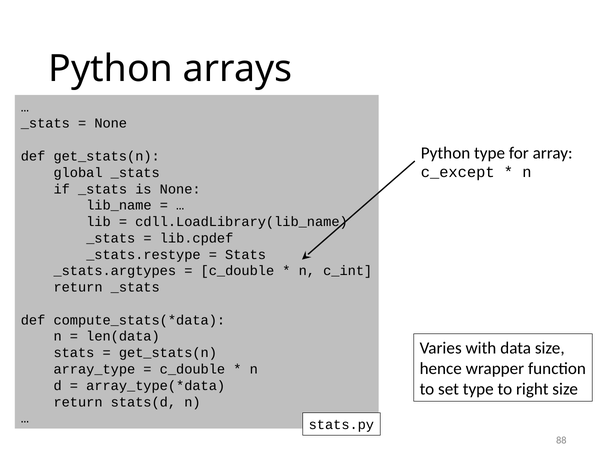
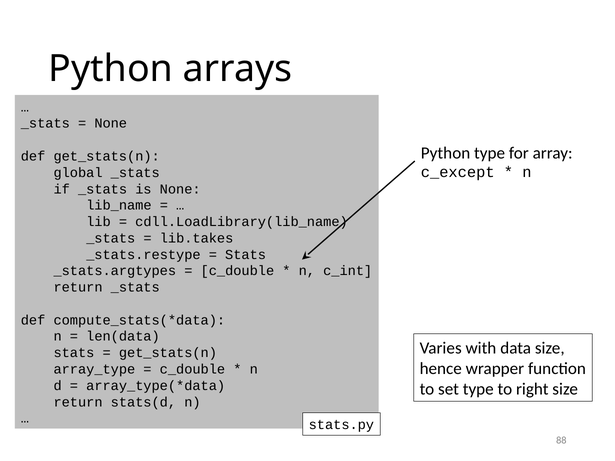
lib.cpdef: lib.cpdef -> lib.takes (197, 238)
